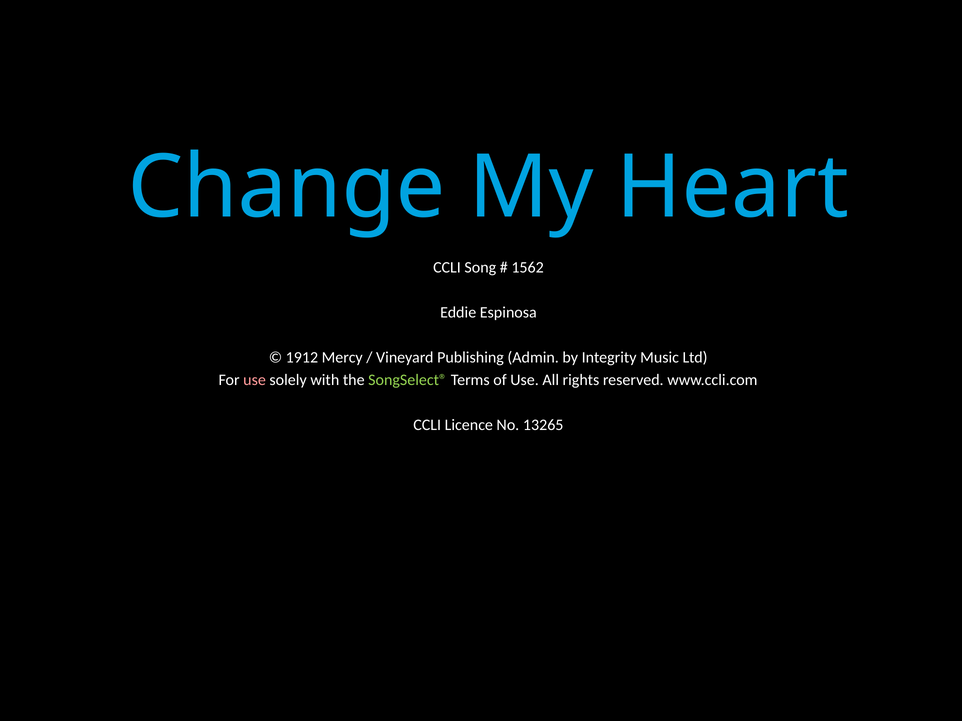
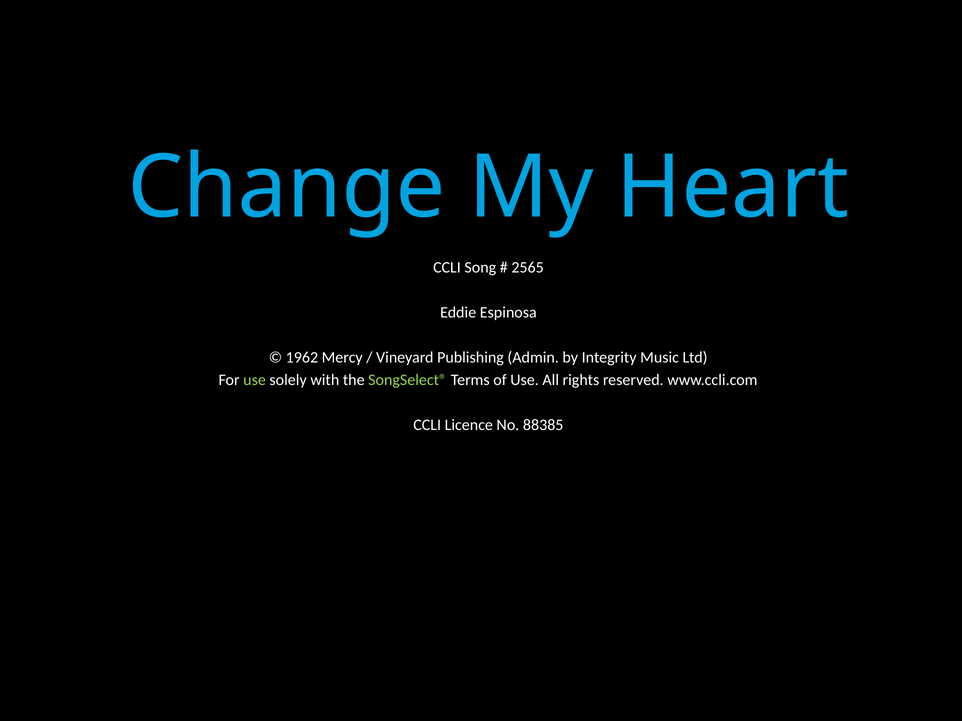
1562: 1562 -> 2565 (528, 268)
1912: 1912 -> 1962 (302, 358)
use colour: pink -> light green (255, 380)
13265: 13265 -> 88385 (543, 425)
